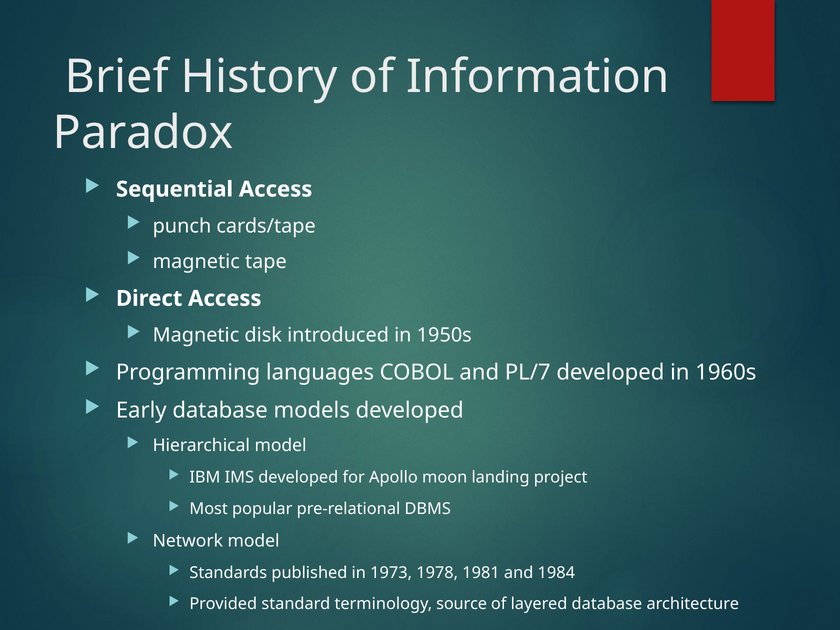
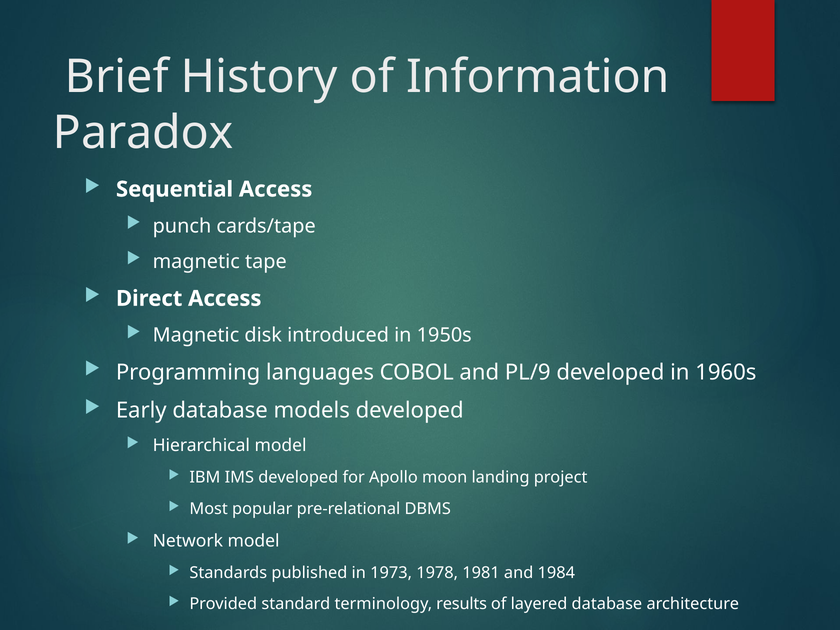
PL/7: PL/7 -> PL/9 (528, 372)
source: source -> results (462, 604)
